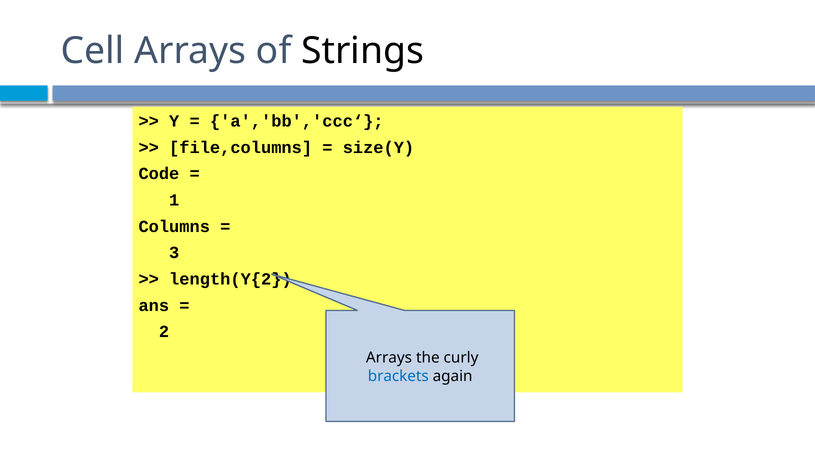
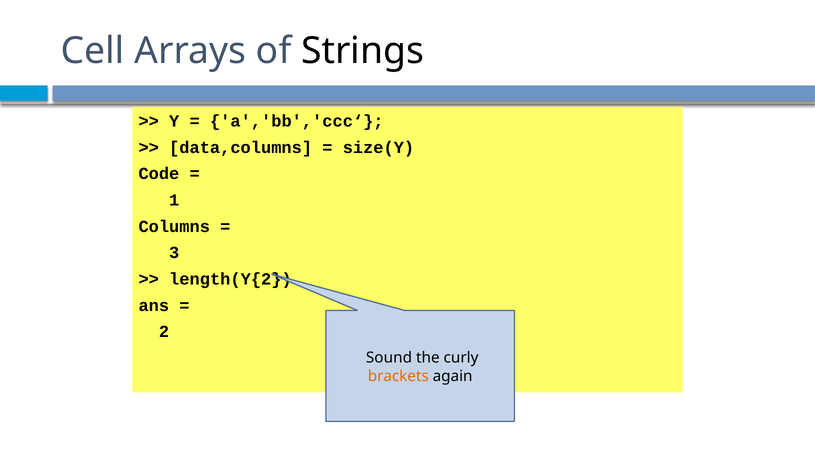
file,columns: file,columns -> data,columns (241, 148)
Arrays: Arrays -> Sound (389, 358)
brackets colour: blue -> orange (398, 377)
